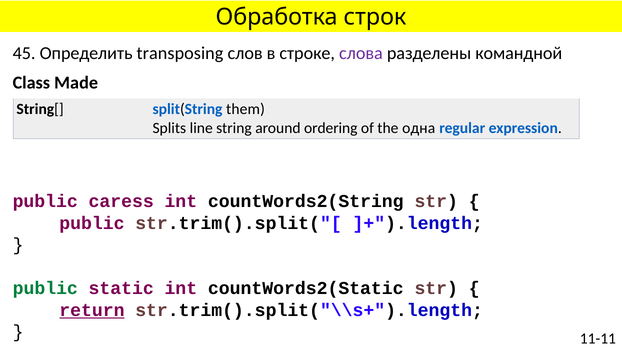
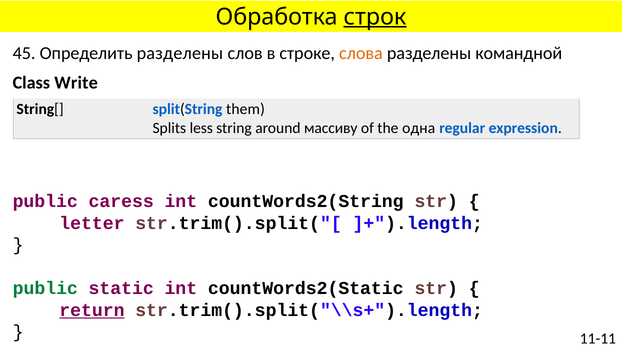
строк underline: none -> present (375, 17)
Определить transposing: transposing -> разделены (180, 53)
слова colour: purple -> orange (361, 53)
Made: Made -> Write (76, 83)
line: line -> less (201, 128)
ordering: ordering -> массиву (331, 128)
public: public -> letter (92, 223)
